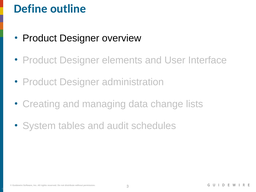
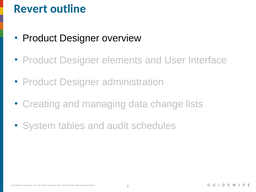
Define: Define -> Revert (31, 9)
